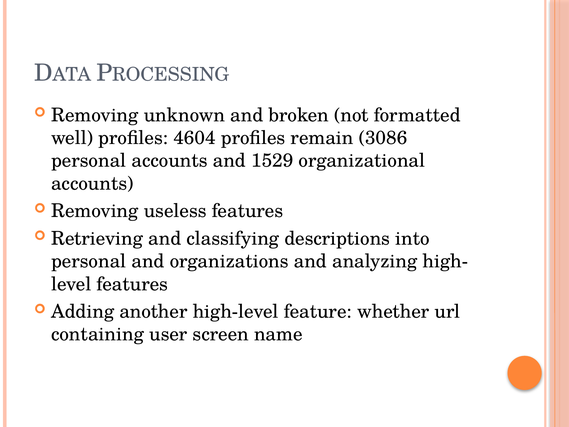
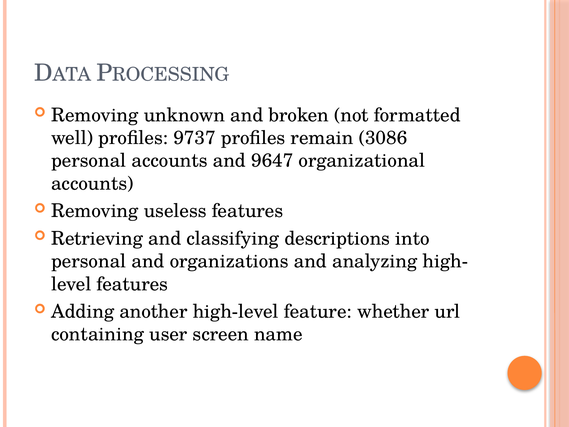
4604: 4604 -> 9737 (194, 138)
1529: 1529 -> 9647 (272, 161)
